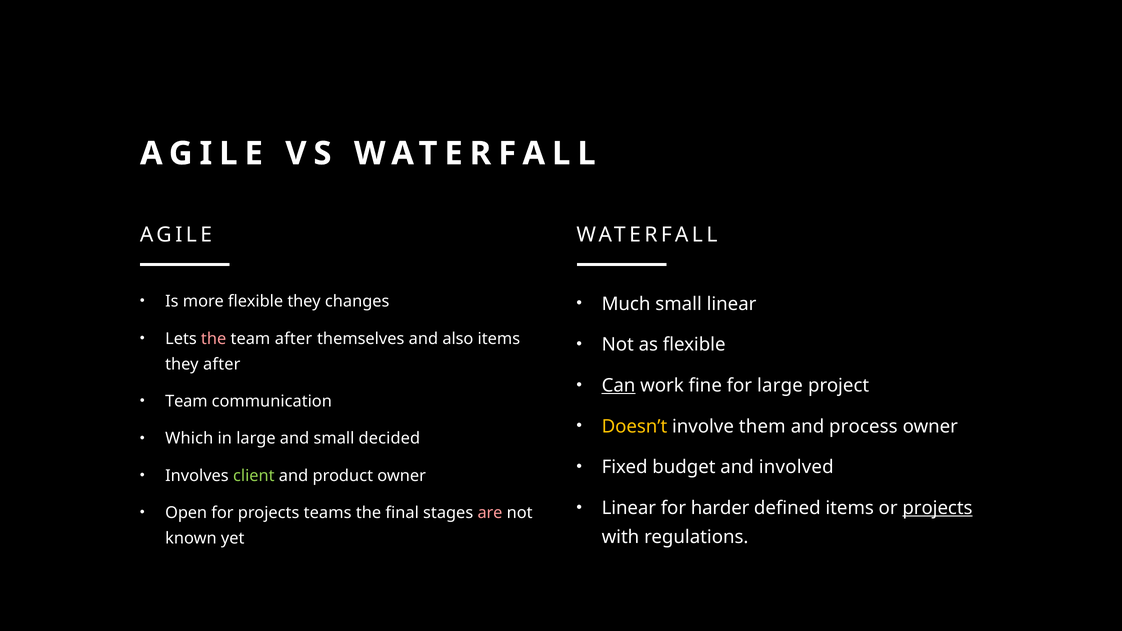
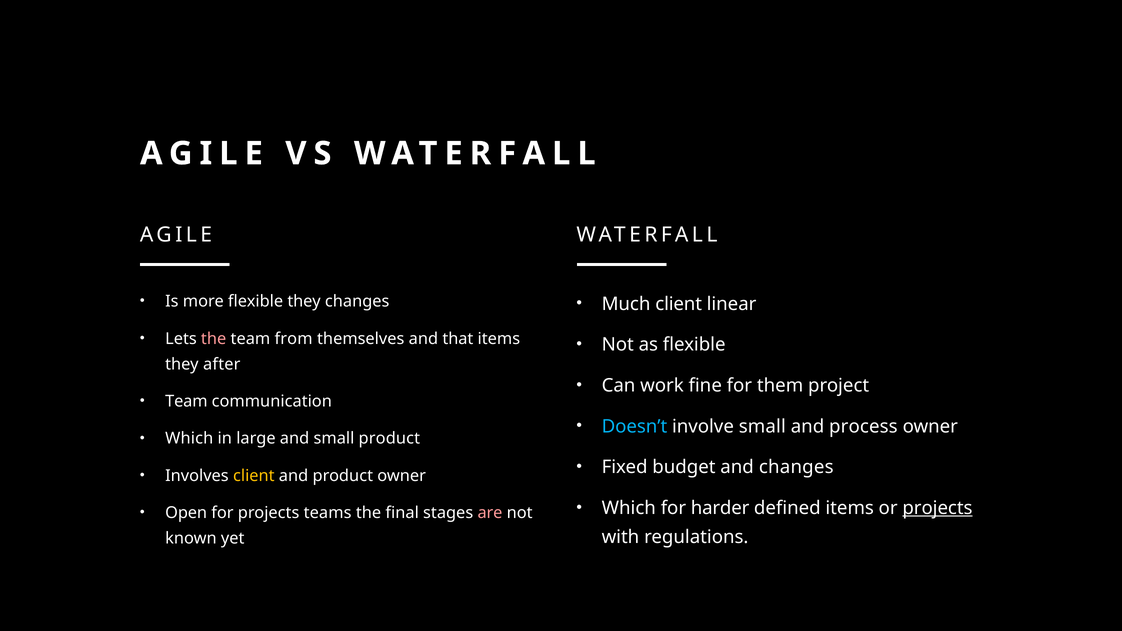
Much small: small -> client (679, 304)
team after: after -> from (294, 339)
also: also -> that (458, 339)
Can underline: present -> none (619, 386)
for large: large -> them (780, 386)
Doesn’t colour: yellow -> light blue (634, 427)
involve them: them -> small (762, 427)
small decided: decided -> product (389, 439)
and involved: involved -> changes (796, 467)
client colour: light green -> yellow (254, 476)
Linear: Linear -> Which (629, 508)
